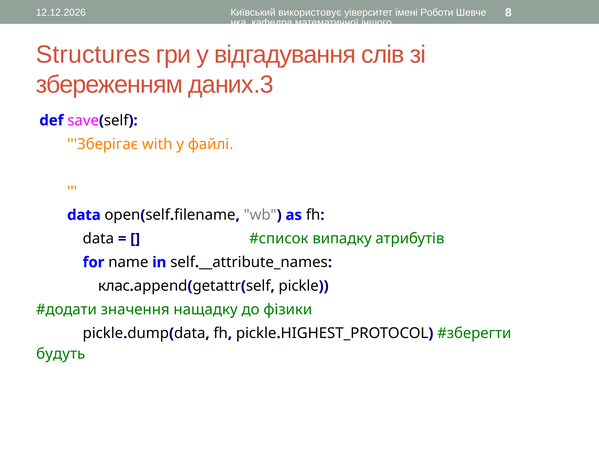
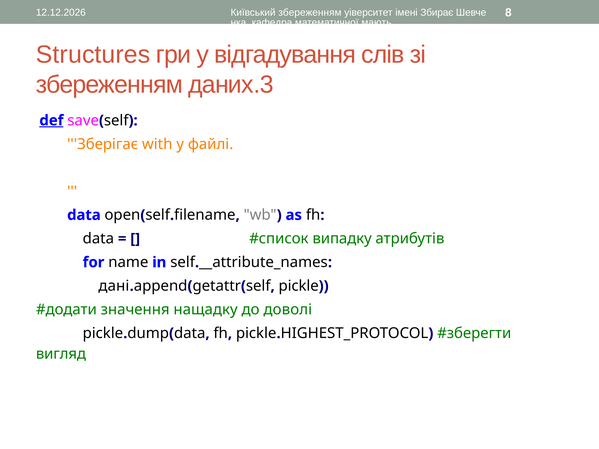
Київський використовує: використовує -> збереженням (310, 13)
Роботи: Роботи -> Збирає (437, 13)
іншого: іншого -> мають (376, 23)
def underline: none -> present (51, 121)
клас: клас -> дані (114, 286)
фізики: фізики -> доволі (288, 310)
будуть: будуть -> вигляд (61, 354)
